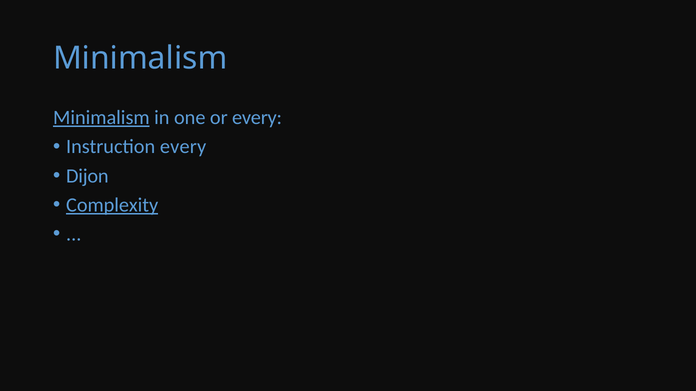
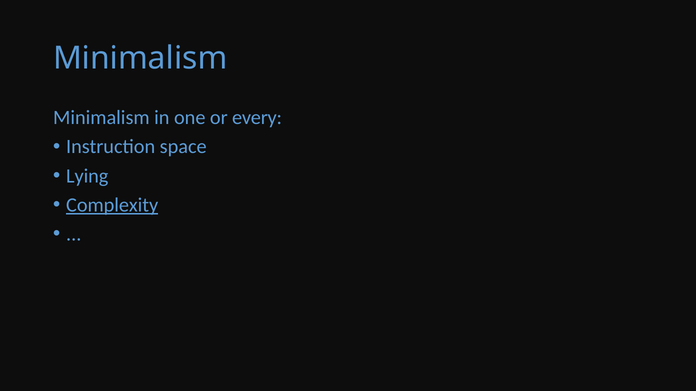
Minimalism underline: present -> none (101, 118)
Instruction every: every -> space (183, 147)
Dijon: Dijon -> Lying (87, 176)
